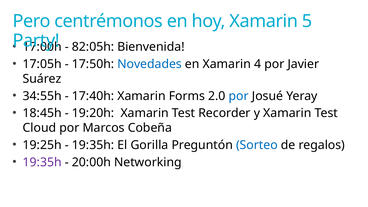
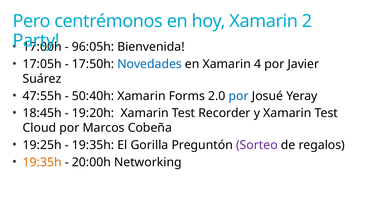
5: 5 -> 2 (307, 21)
82:05h: 82:05h -> 96:05h (93, 47)
34:55h: 34:55h -> 47:55h (42, 96)
17:40h: 17:40h -> 50:40h (93, 96)
Sorteo colour: blue -> purple (257, 145)
19:35h colour: purple -> orange (42, 162)
